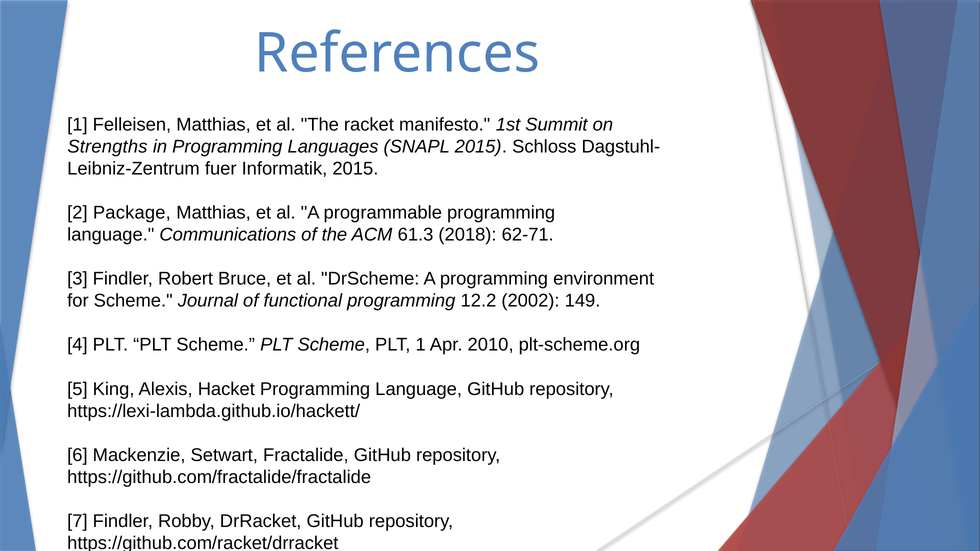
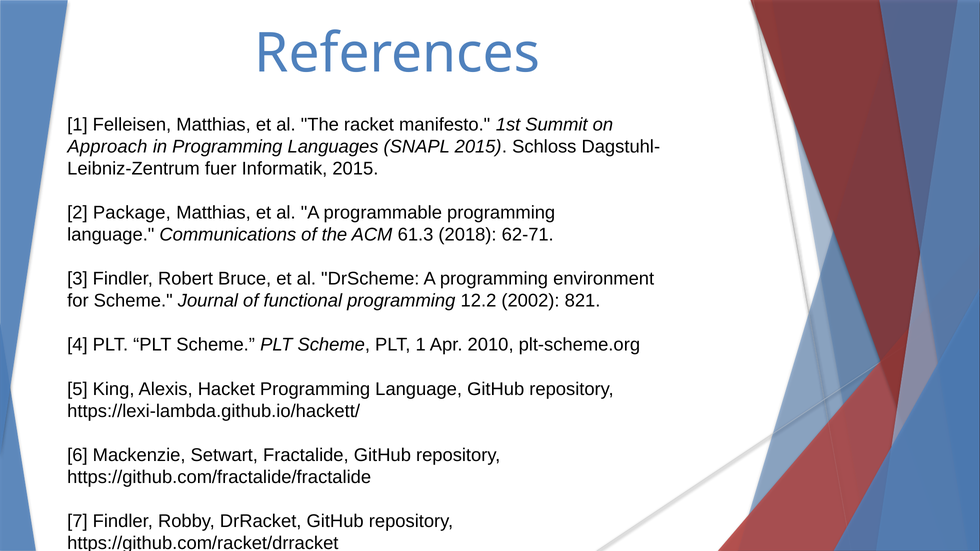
Strengths: Strengths -> Approach (107, 147)
149: 149 -> 821 (583, 301)
